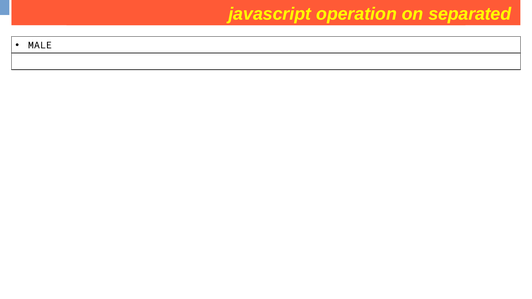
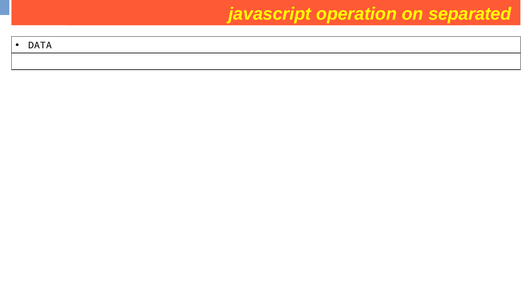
MALE: MALE -> DATA (40, 45)
